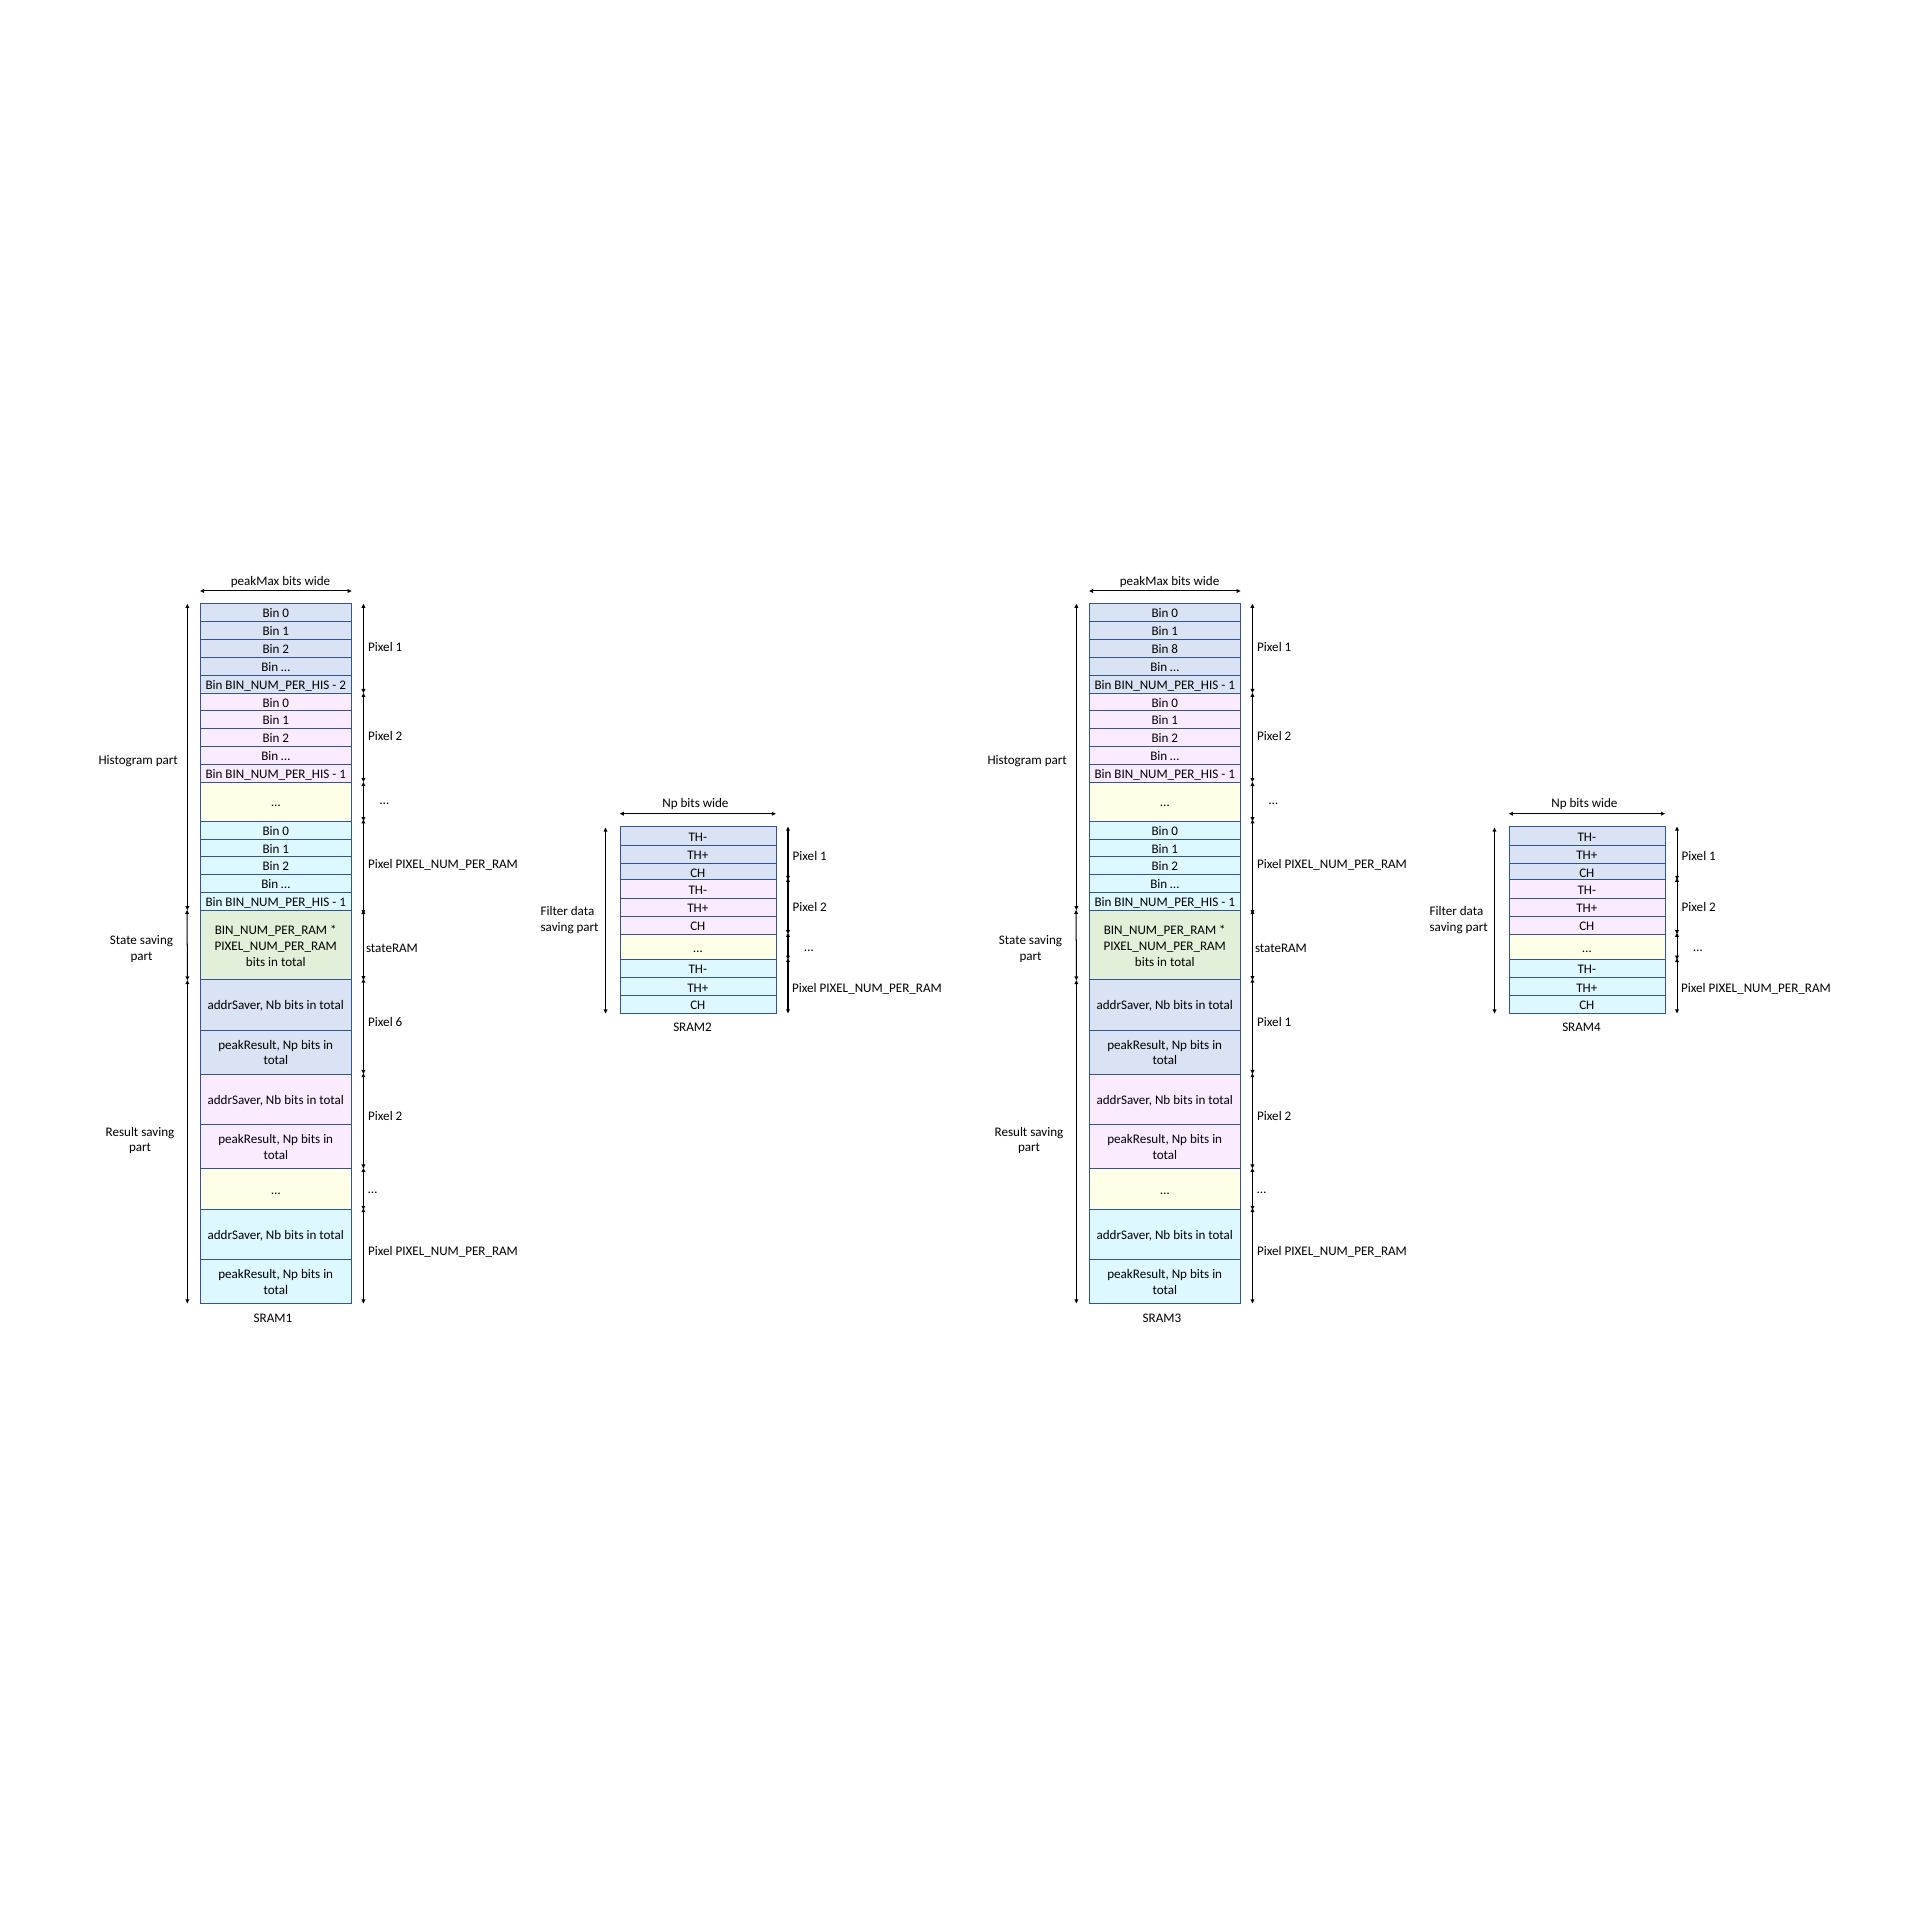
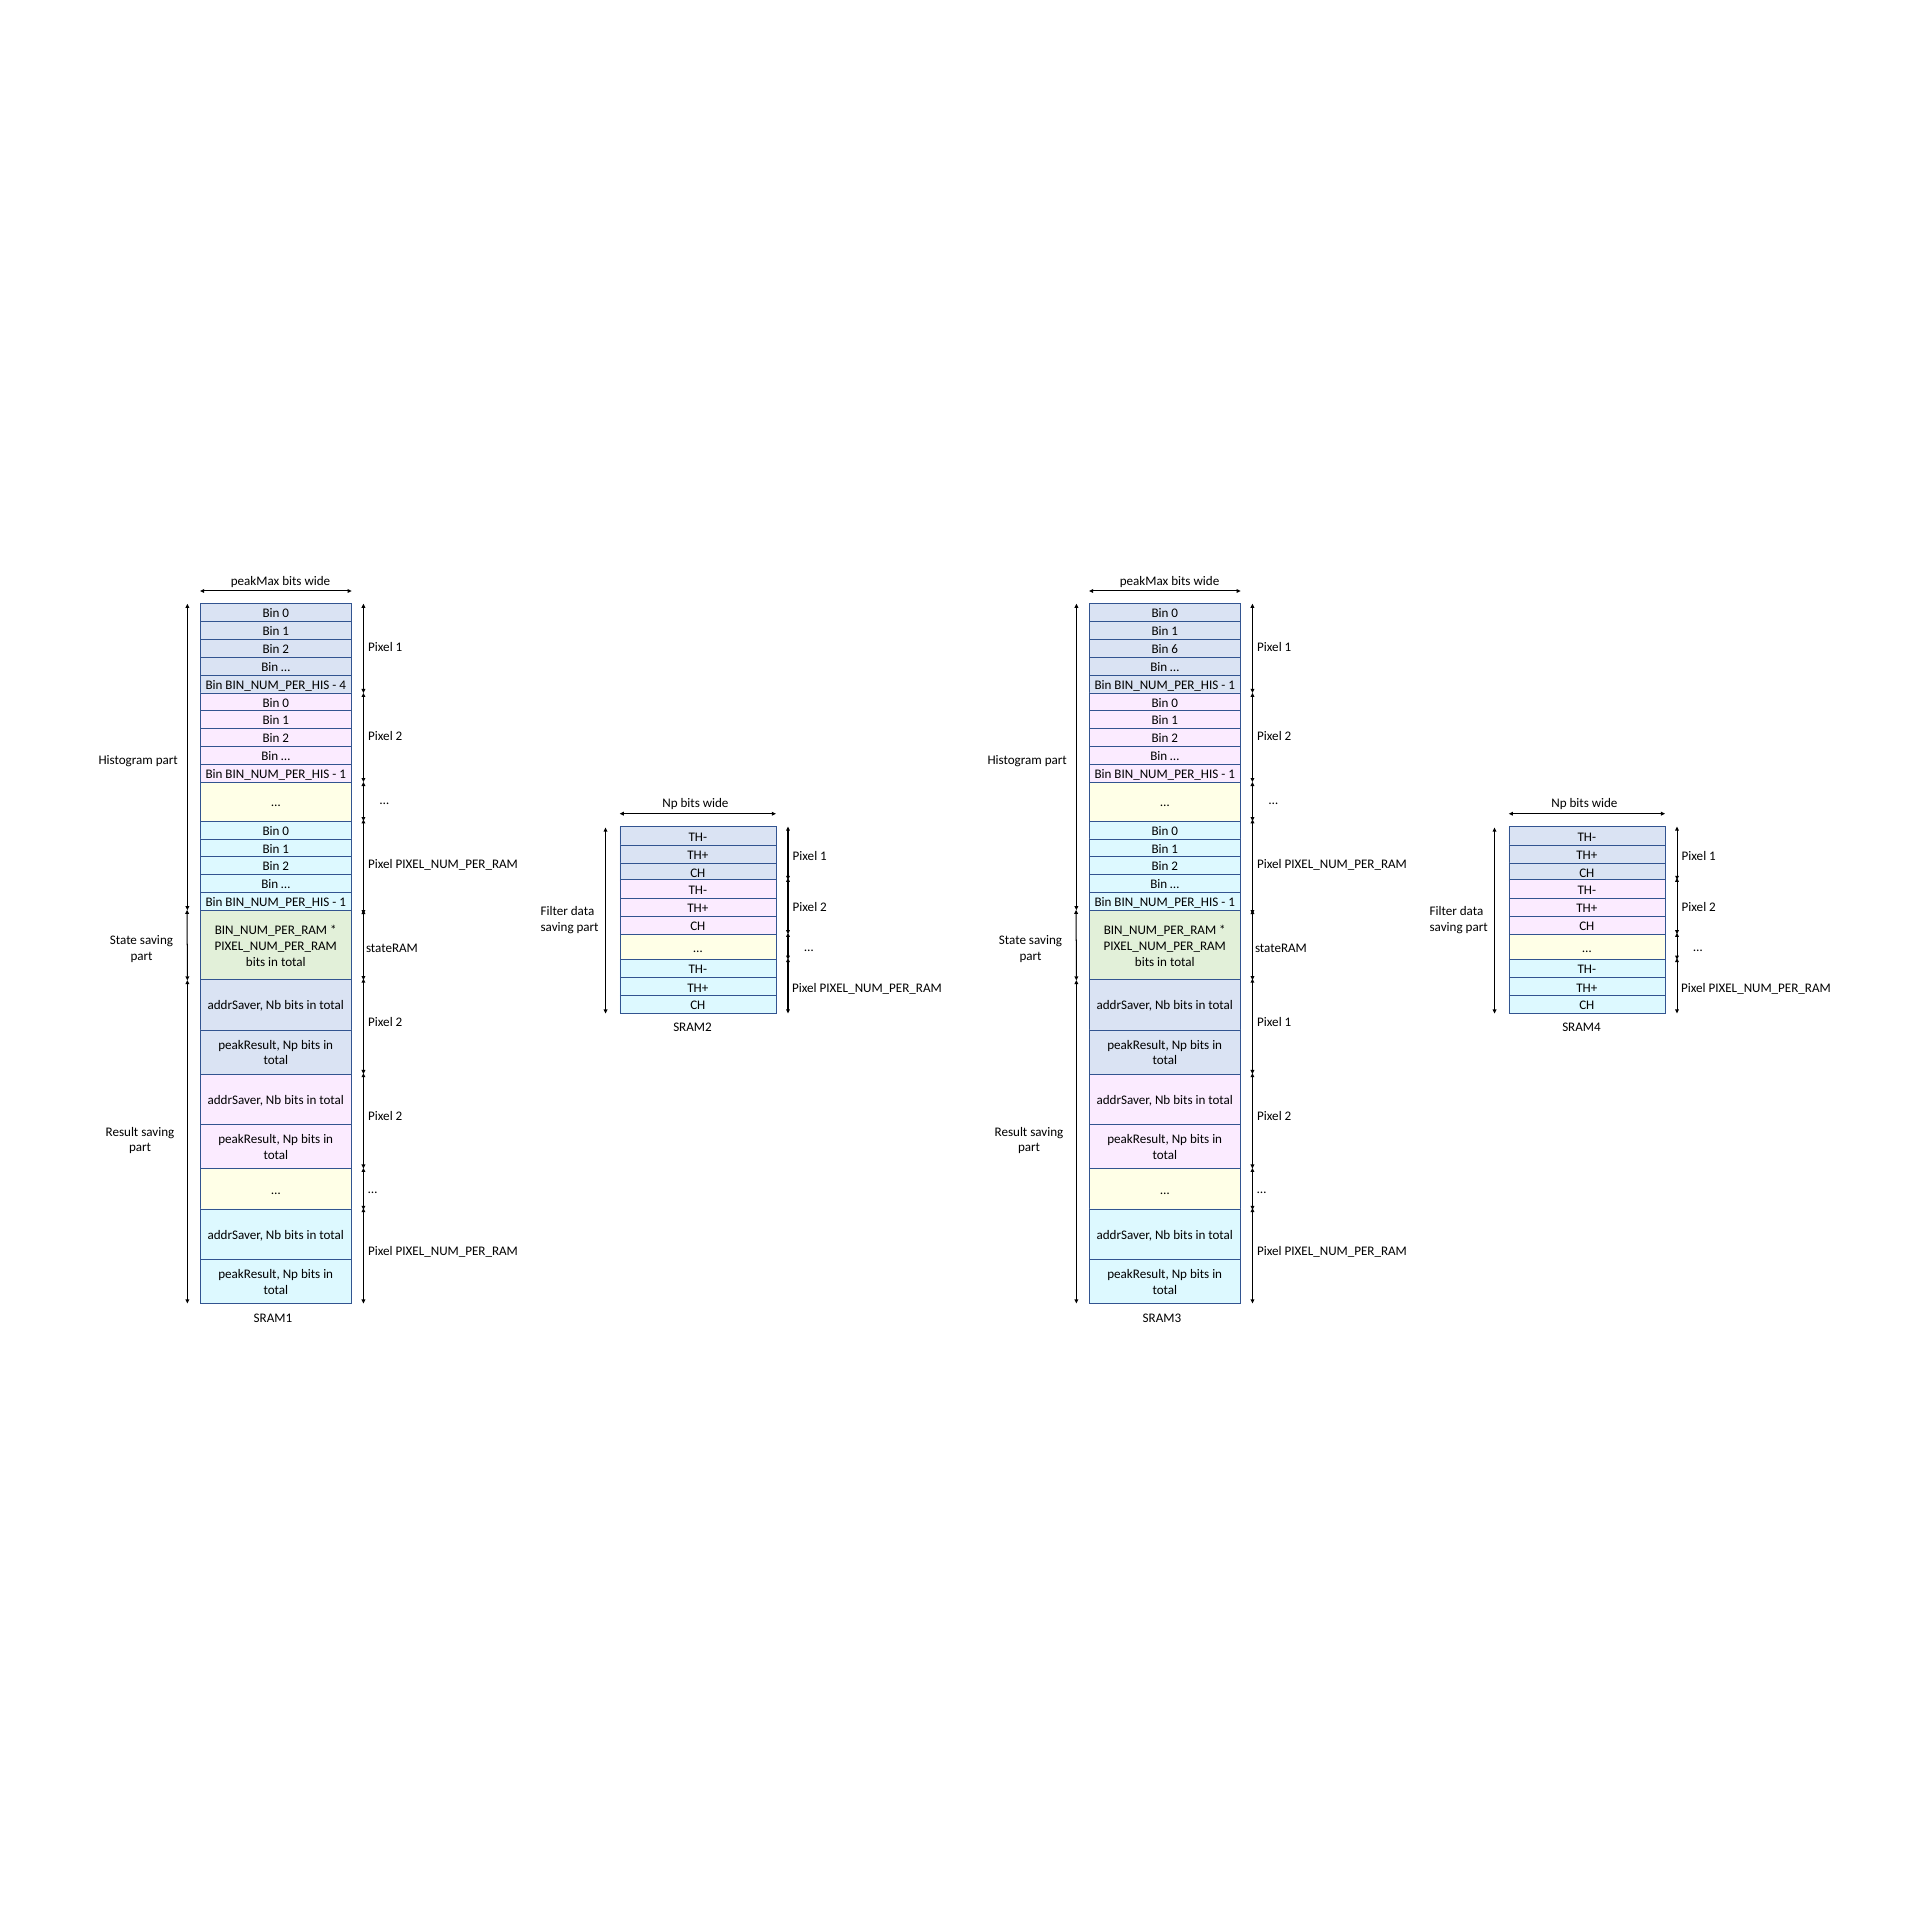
8: 8 -> 6 (1175, 649)
2: 2 -> 4 (343, 685)
6: 6 -> 2 (399, 1022)
